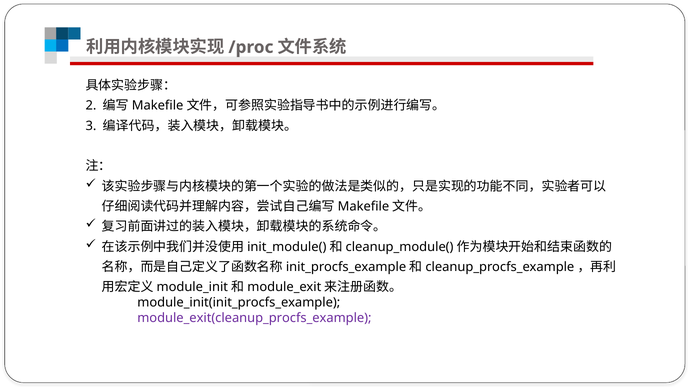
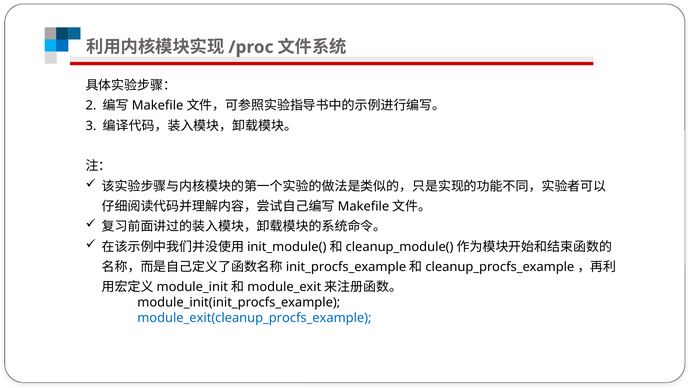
module_exit(cleanup_procfs_example colour: purple -> blue (254, 318)
